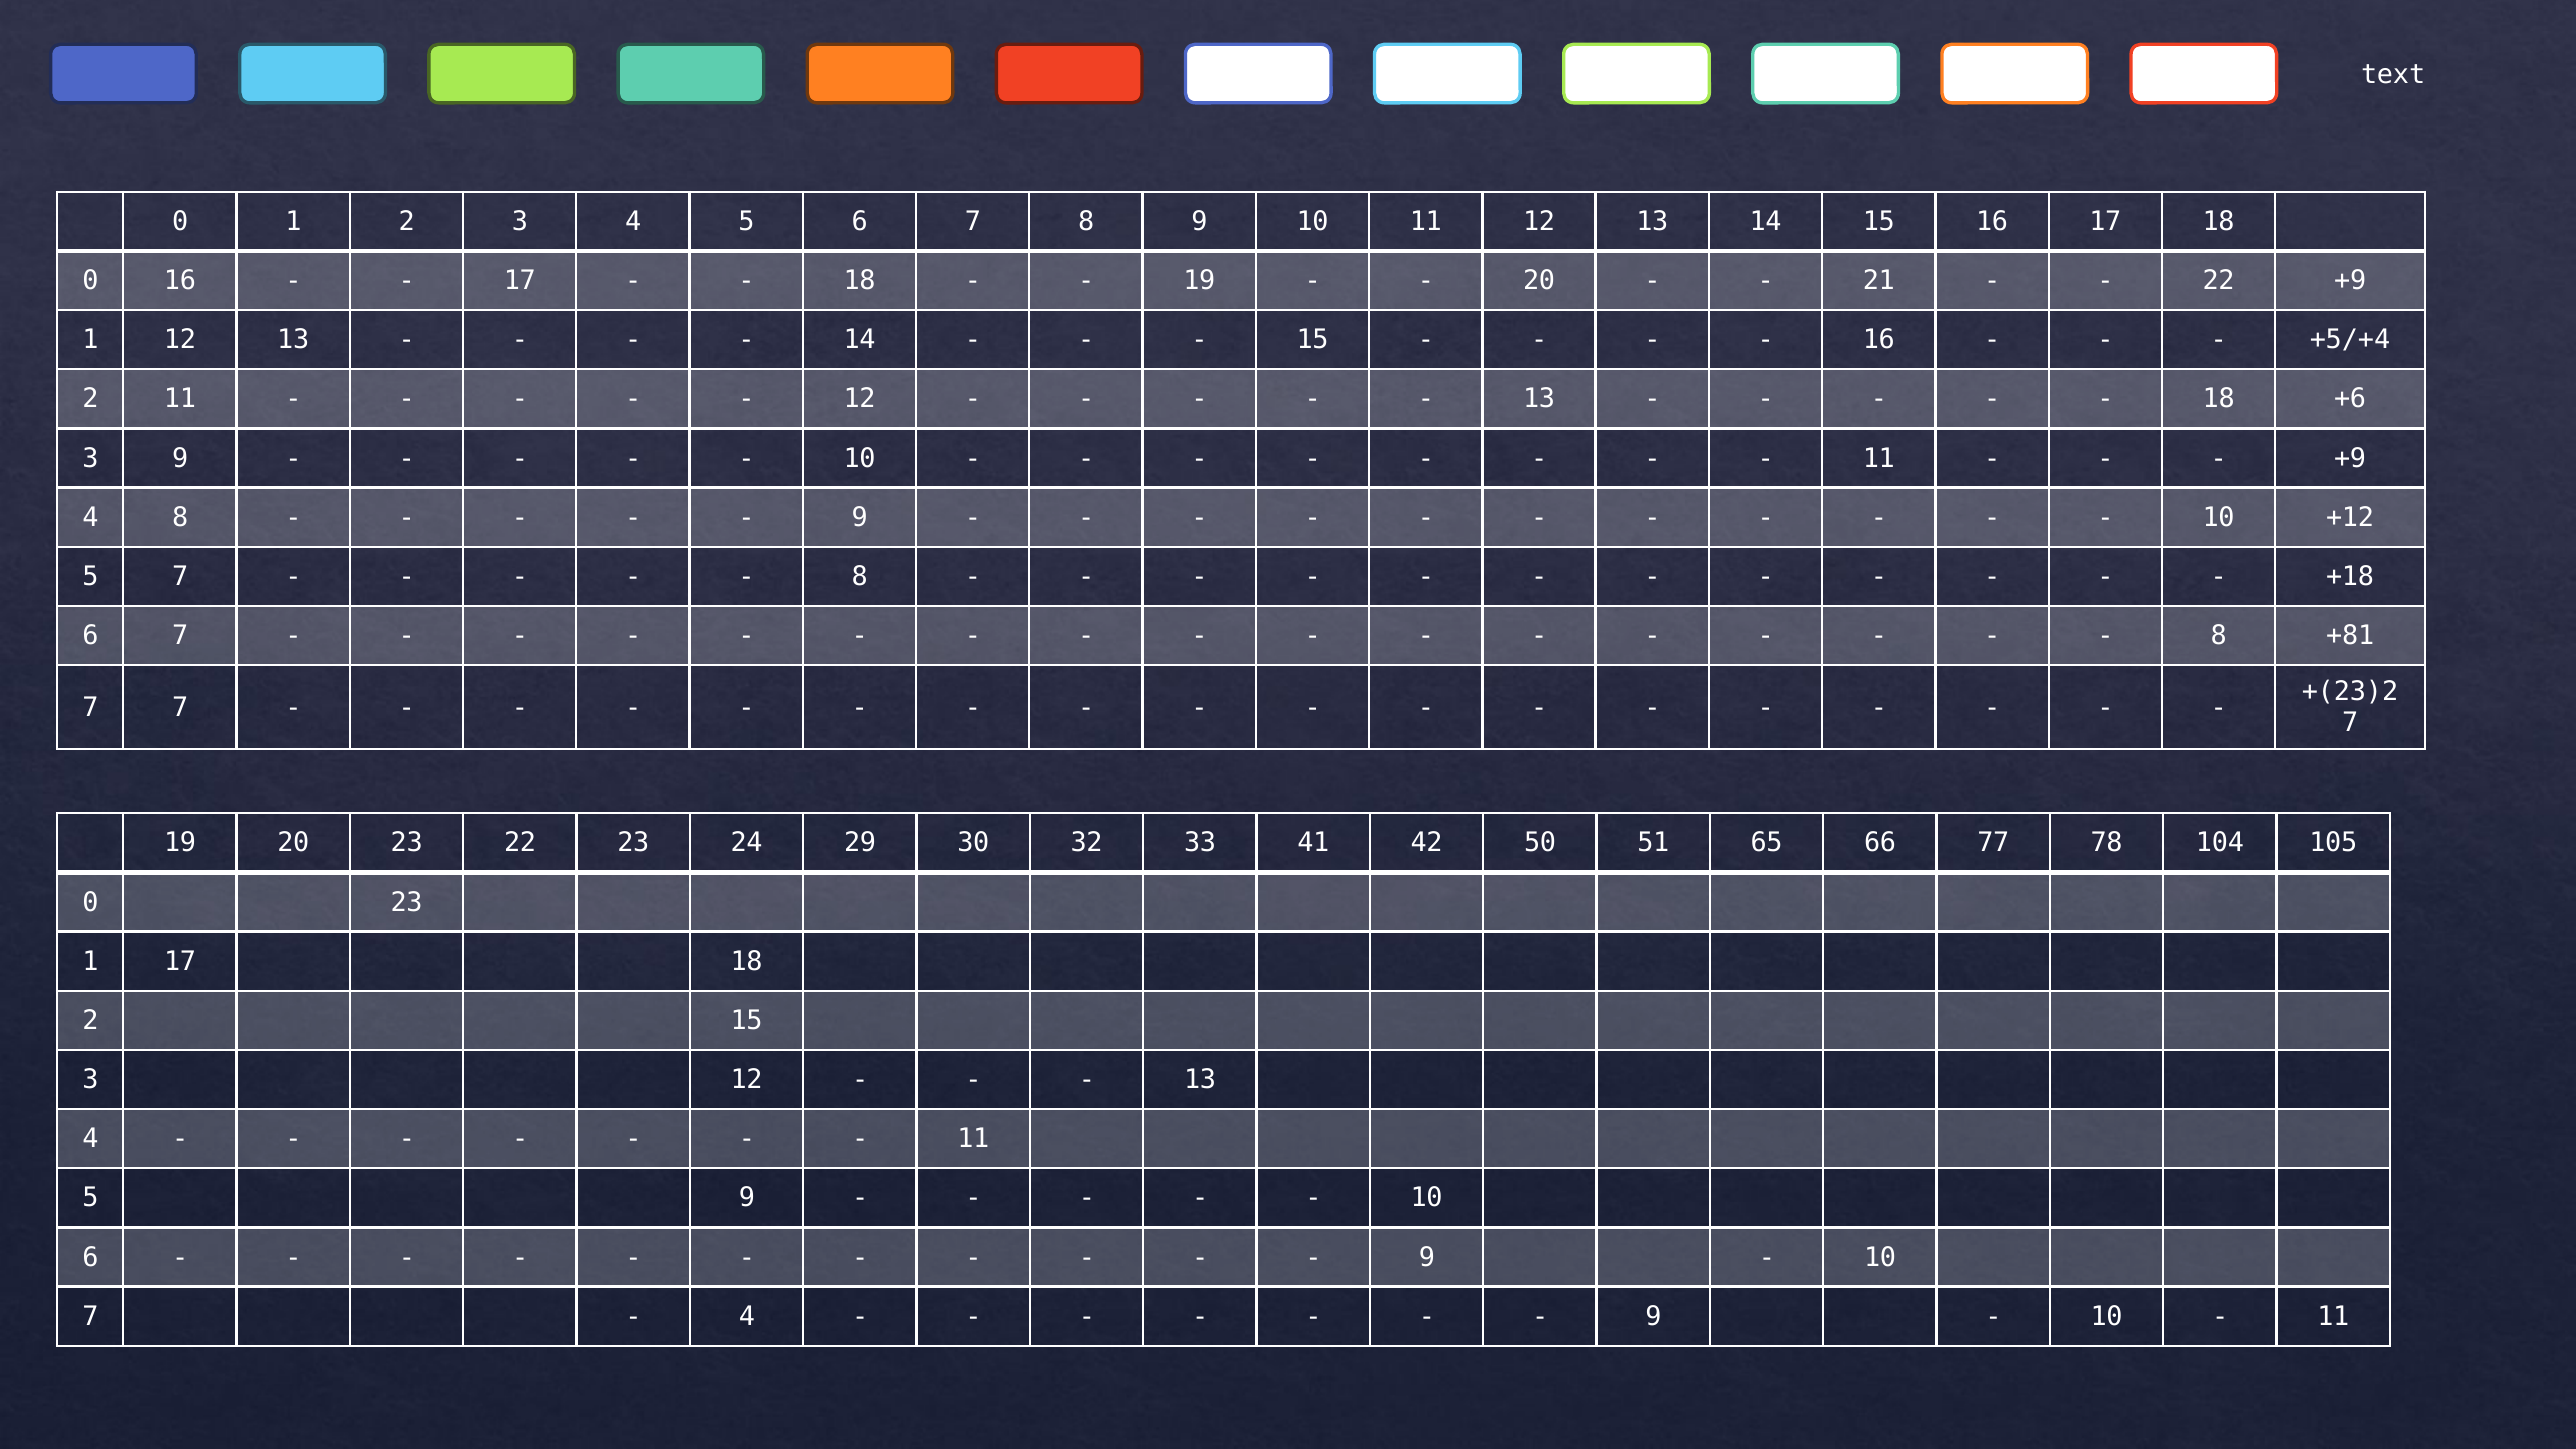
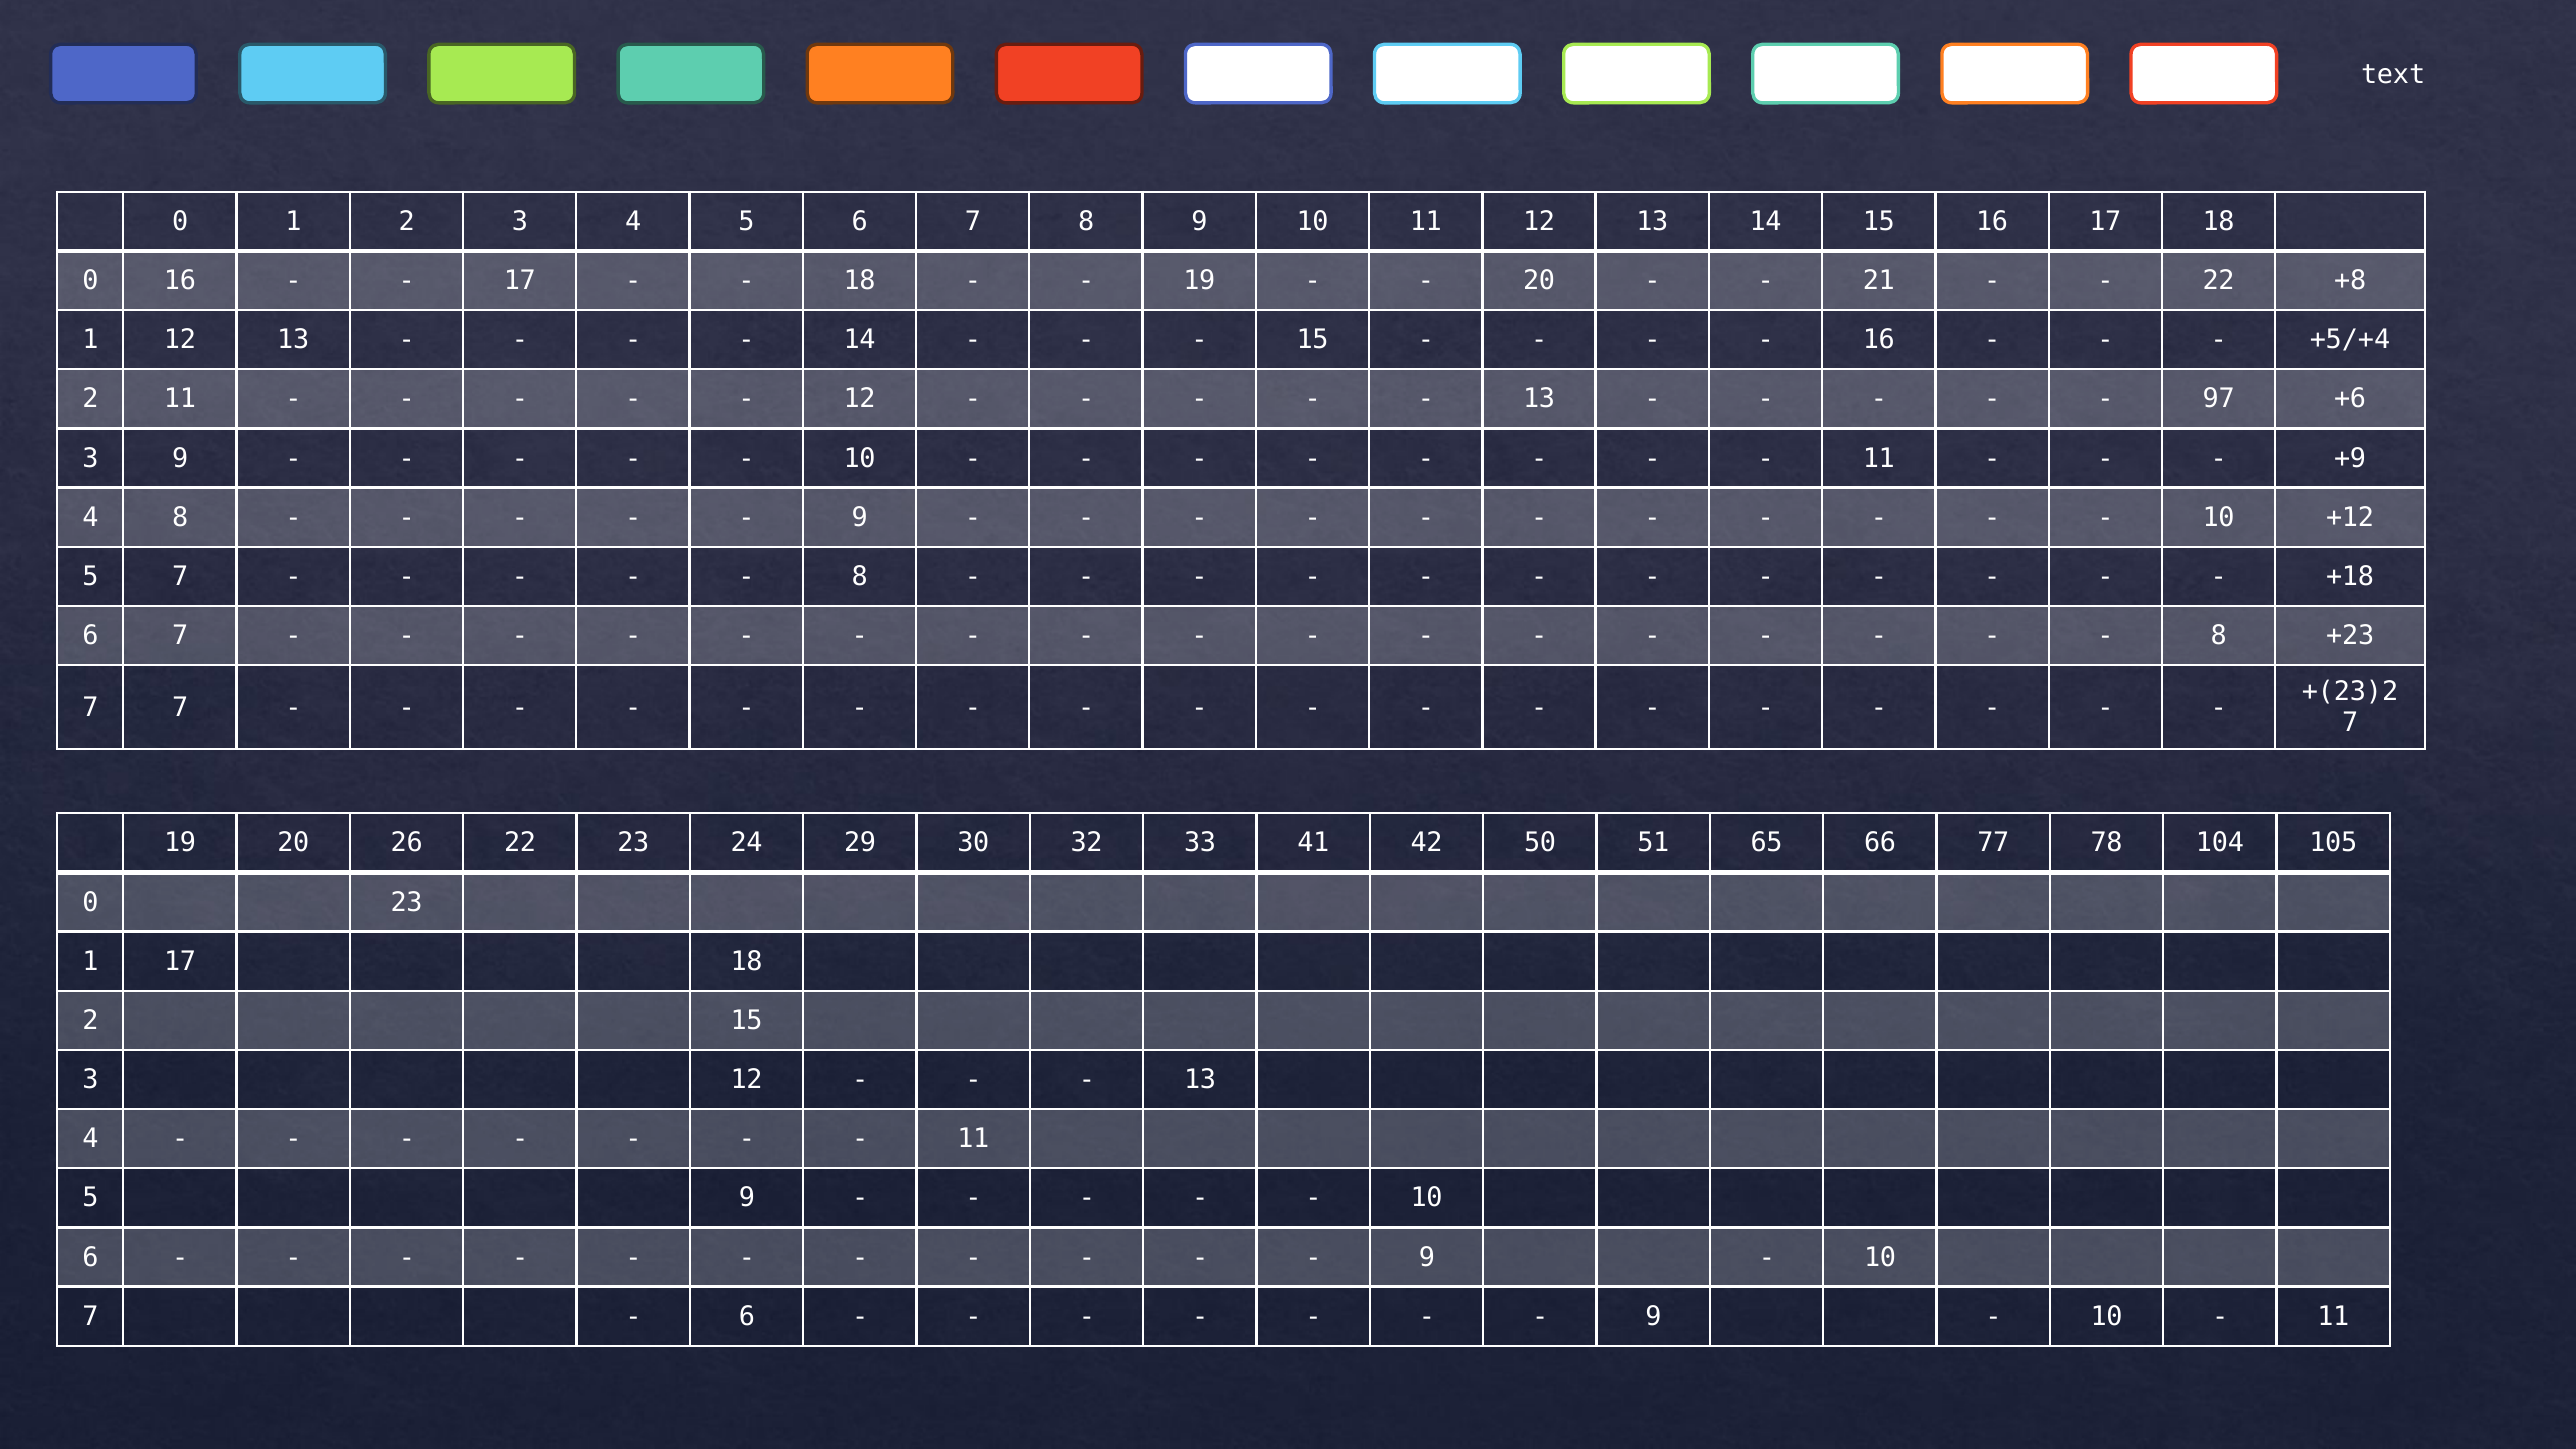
22 +9: +9 -> +8 (2350, 281)
18: 18 -> 97 (2219, 399)
+81: +81 -> +23 (2350, 636)
20 23: 23 -> 26 (407, 843)
4: 4 -> 6 (747, 1316)
